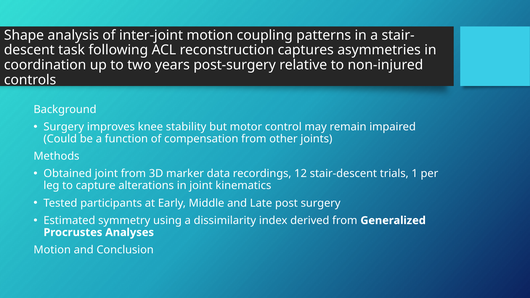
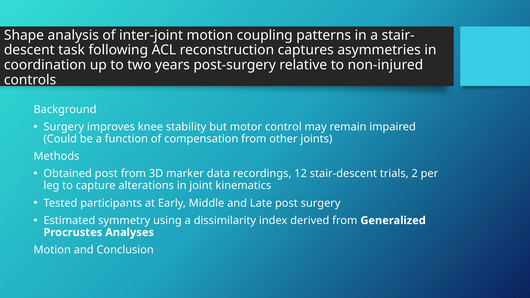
Obtained joint: joint -> post (106, 174)
1: 1 -> 2 (415, 174)
